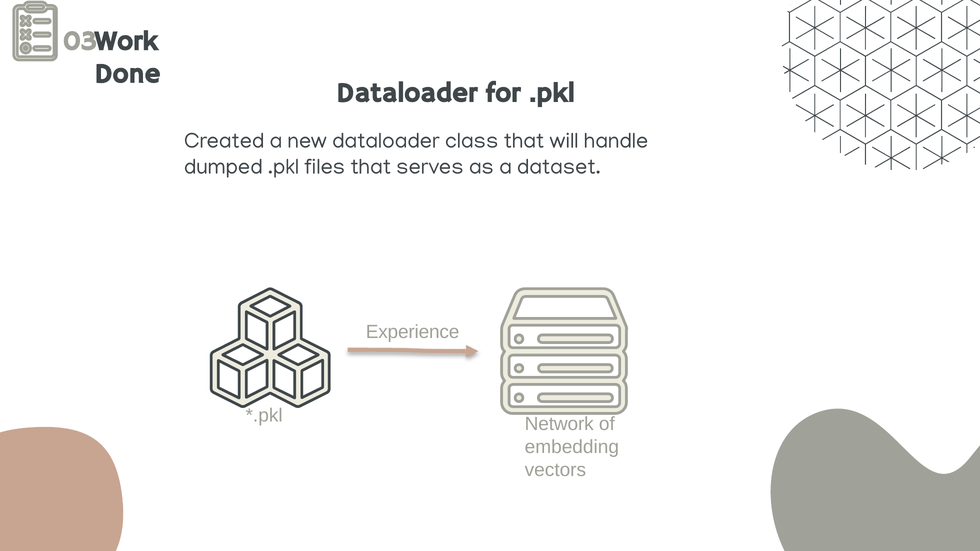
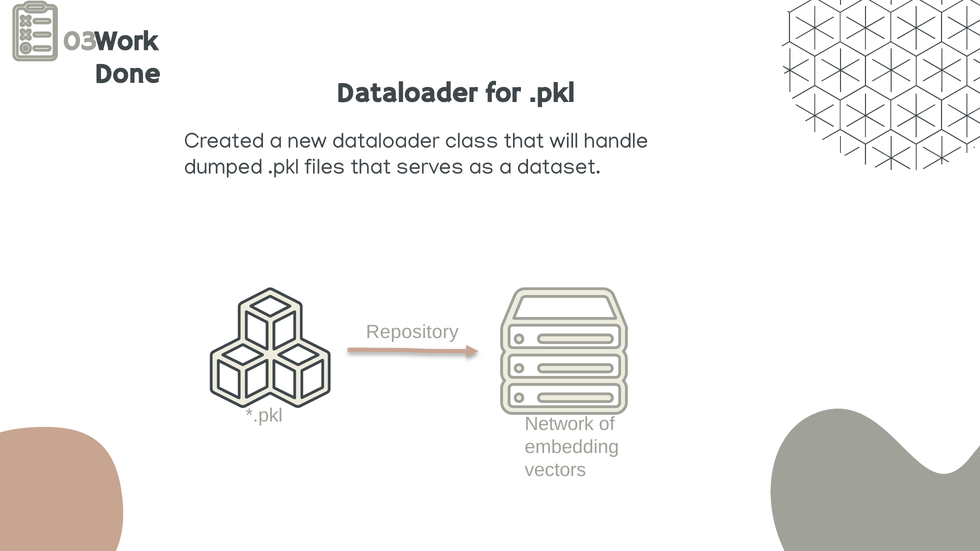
Experience: Experience -> Repository (412, 332)
